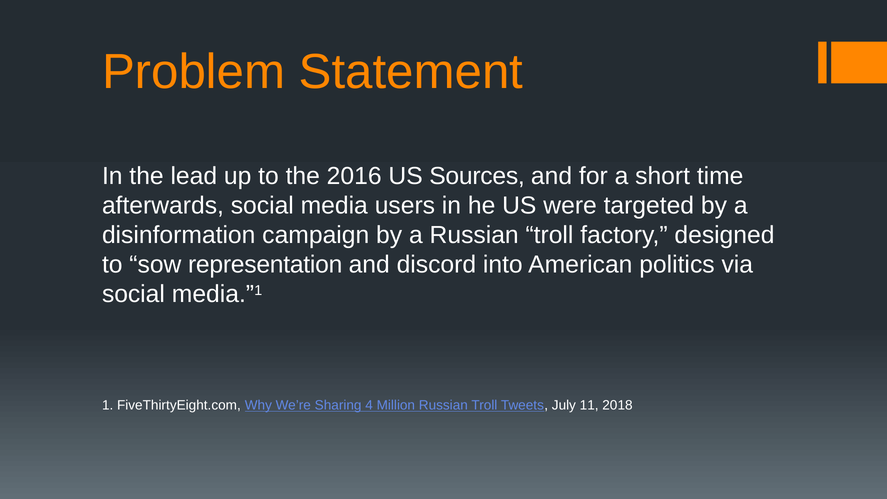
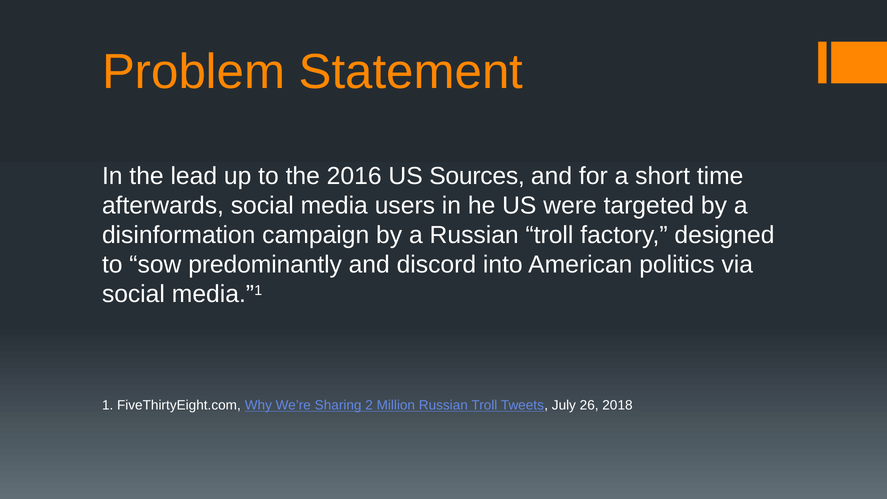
representation: representation -> predominantly (265, 265)
4: 4 -> 2 (369, 405)
11: 11 -> 26 (589, 405)
